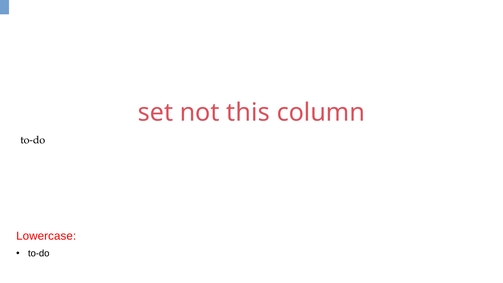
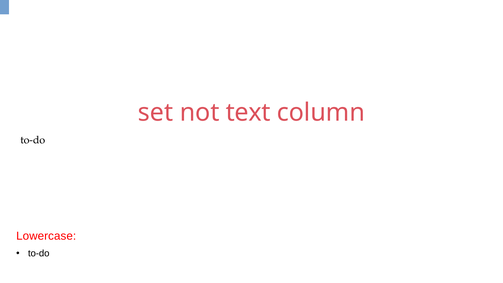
this: this -> text (248, 113)
